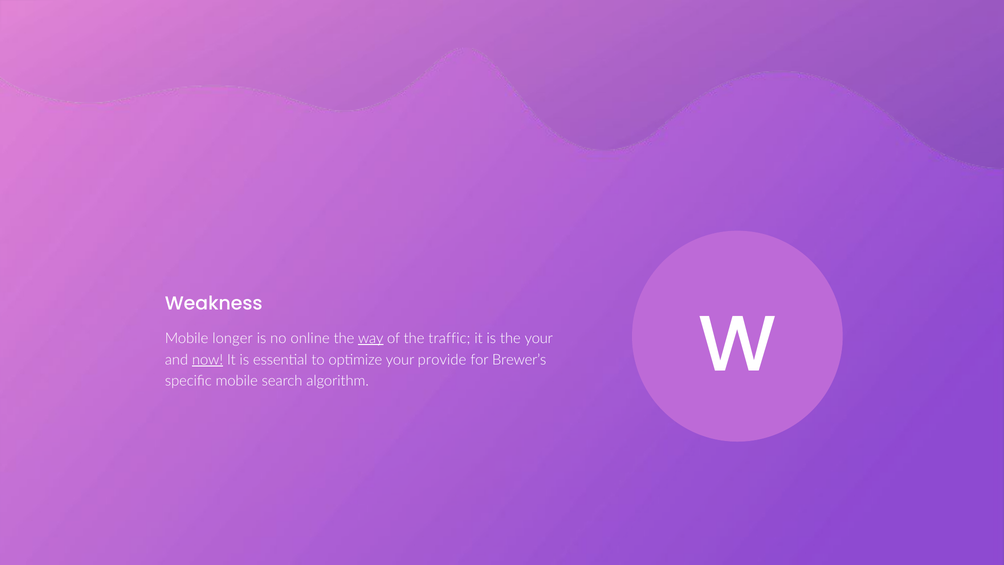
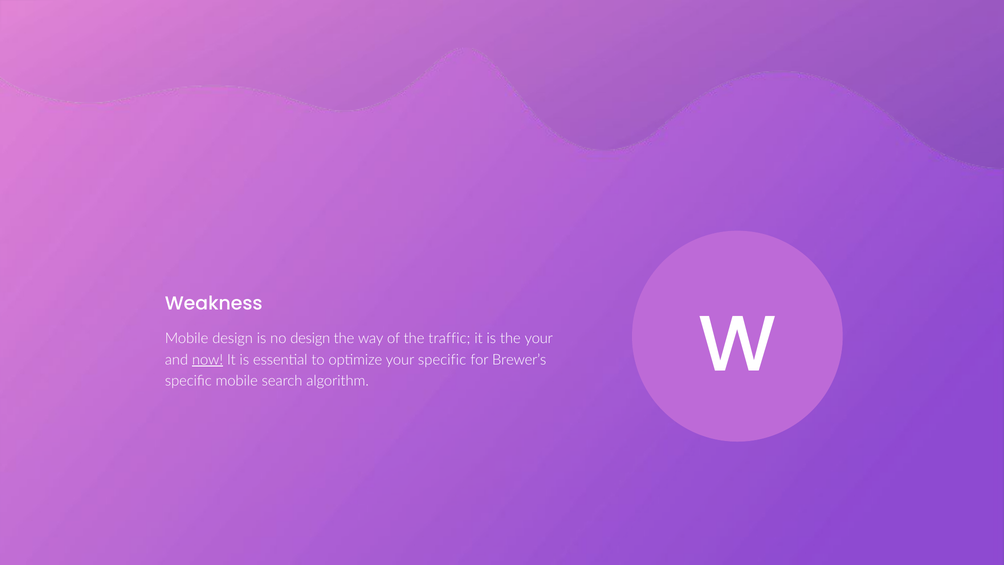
Mobile longer: longer -> design (233, 338)
no online: online -> design (310, 338)
way underline: present -> none (371, 338)
your provide: provide -> specific (442, 360)
